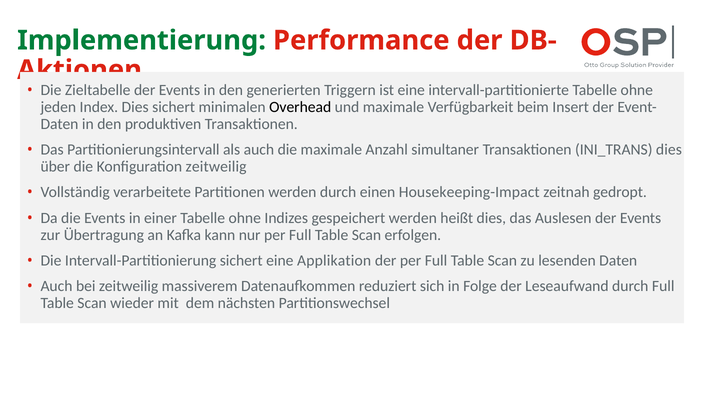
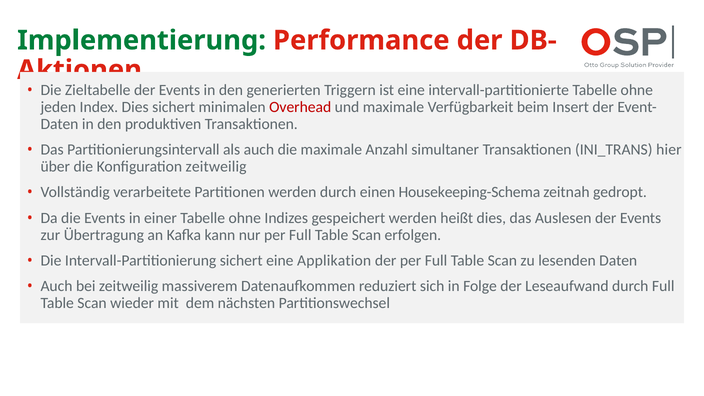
Overhead colour: black -> red (300, 107)
INI_TRANS dies: dies -> hier (669, 150)
Housekeeping-Impact: Housekeeping-Impact -> Housekeeping-Schema (469, 192)
